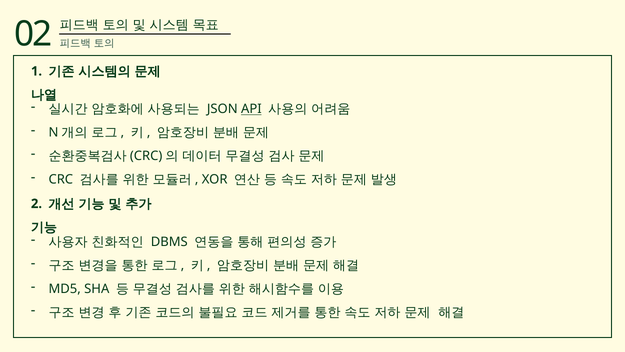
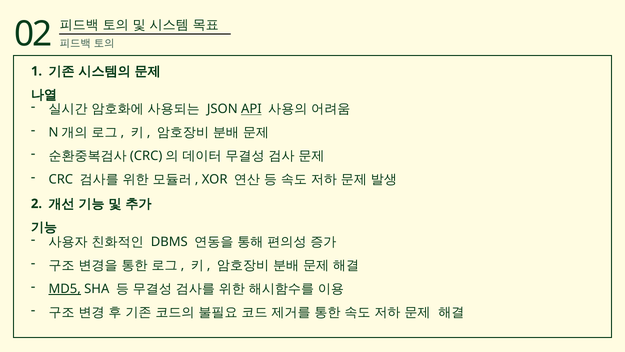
MD5 underline: none -> present (65, 289)
